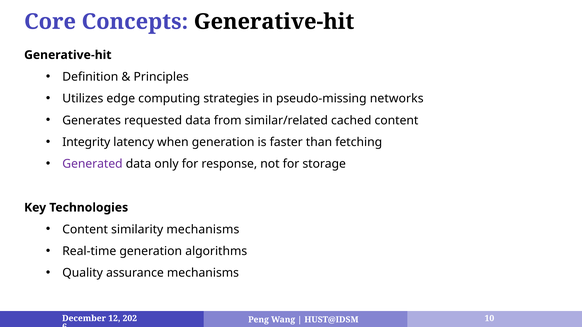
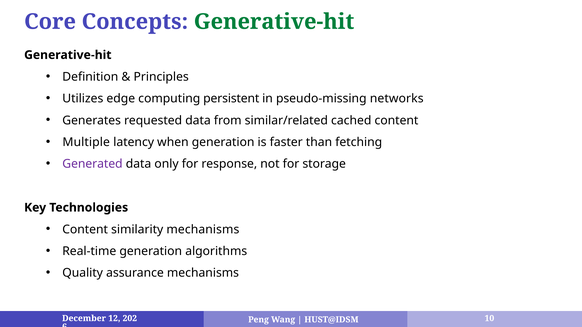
Generative-hit colour: black -> green (274, 22)
strategies: strategies -> persistent (231, 99)
Integrity: Integrity -> Multiple (86, 142)
